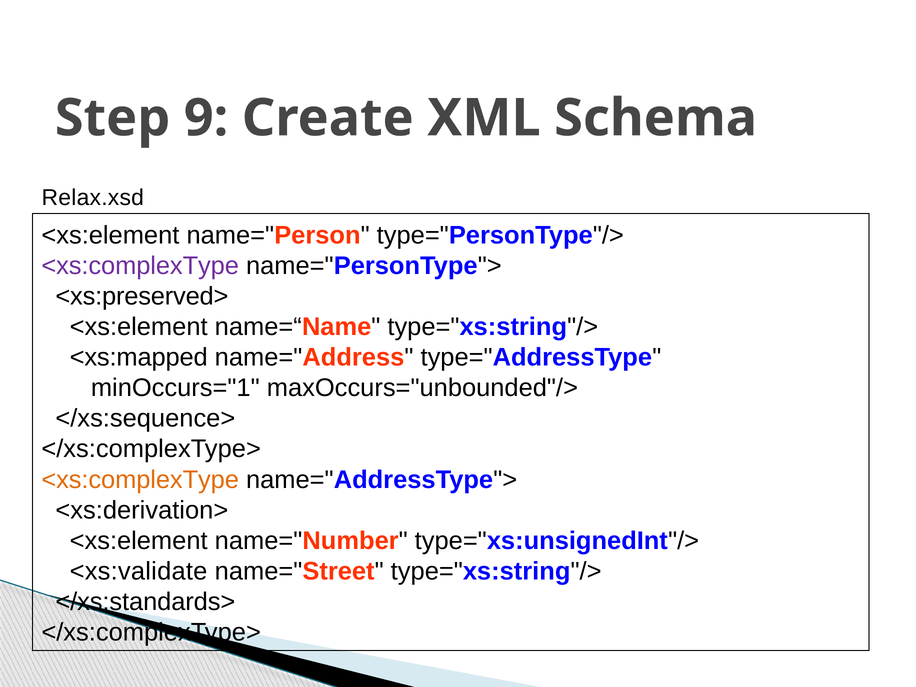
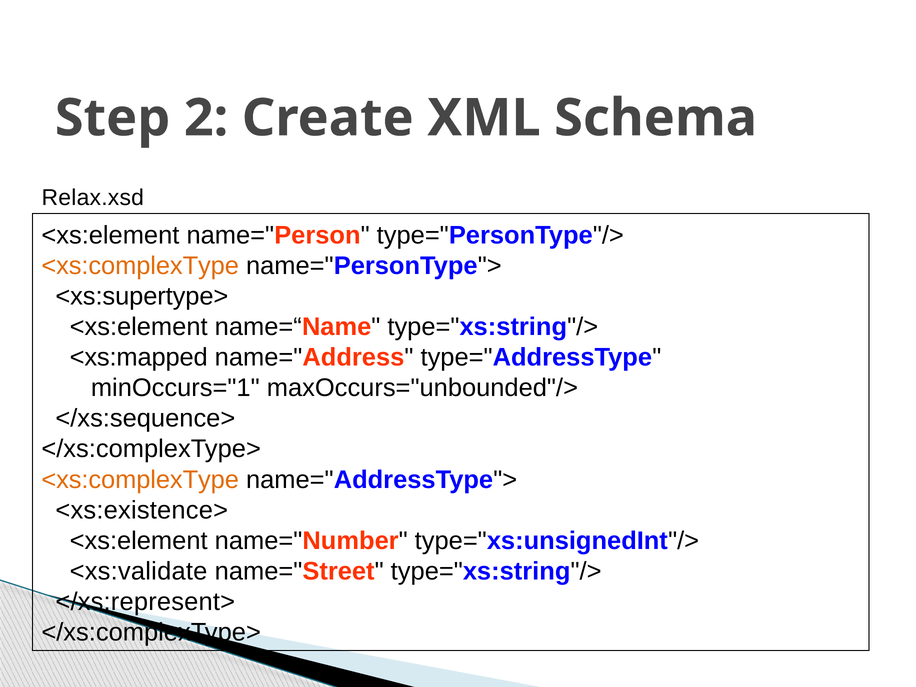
9: 9 -> 2 (206, 118)
<xs:complexType colour: purple -> orange (140, 266)
<xs:preserved>: <xs:preserved> -> <xs:supertype> (142, 296)
<xs:derivation>: <xs:derivation> -> <xs:existence> (142, 510)
</xs:standards>: </xs:standards> -> </xs:represent> (145, 602)
